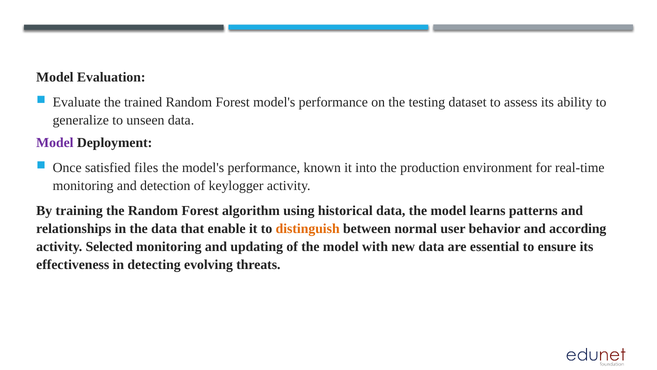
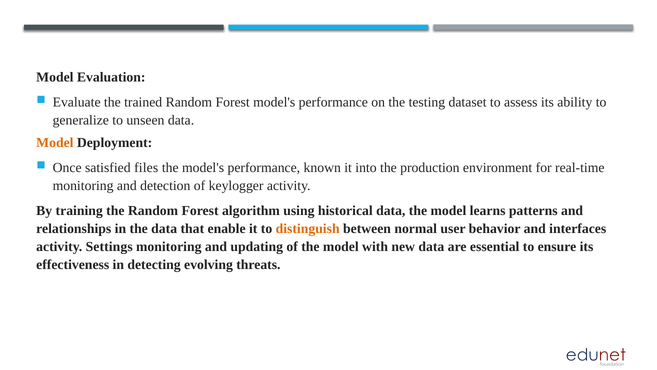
Model colour: purple -> orange (55, 142)
according: according -> interfaces (578, 228)
Selected: Selected -> Settings (109, 246)
